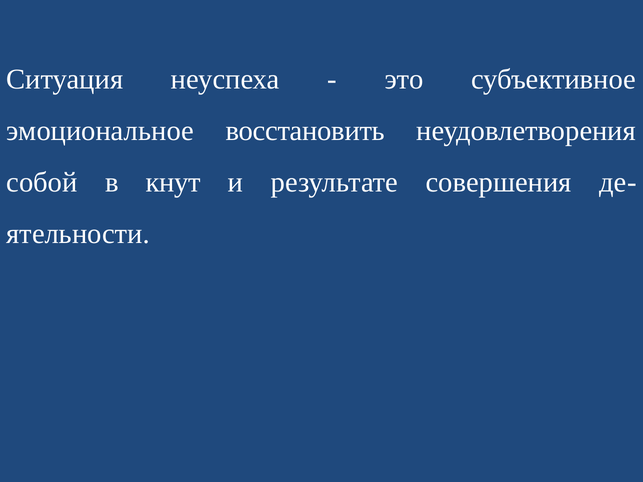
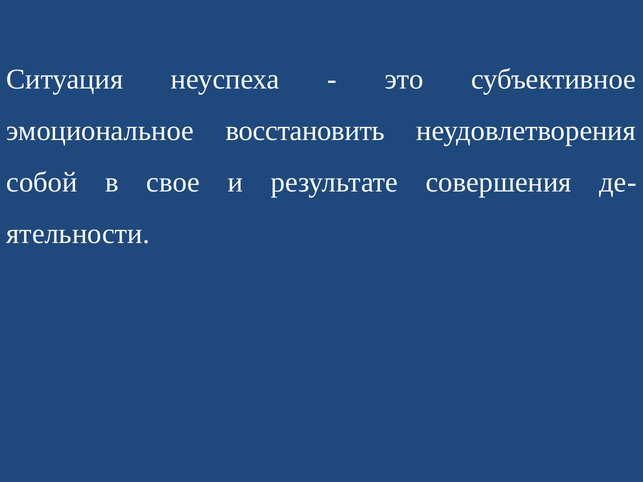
кнут: кнут -> свое (173, 182)
